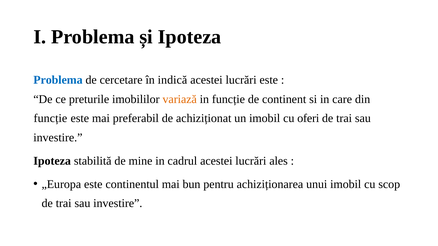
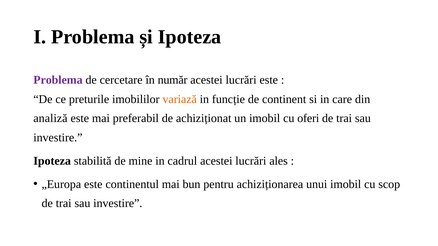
Problema colour: blue -> purple (58, 80)
indică: indică -> număr (173, 80)
funcție: funcție -> analiză (50, 119)
